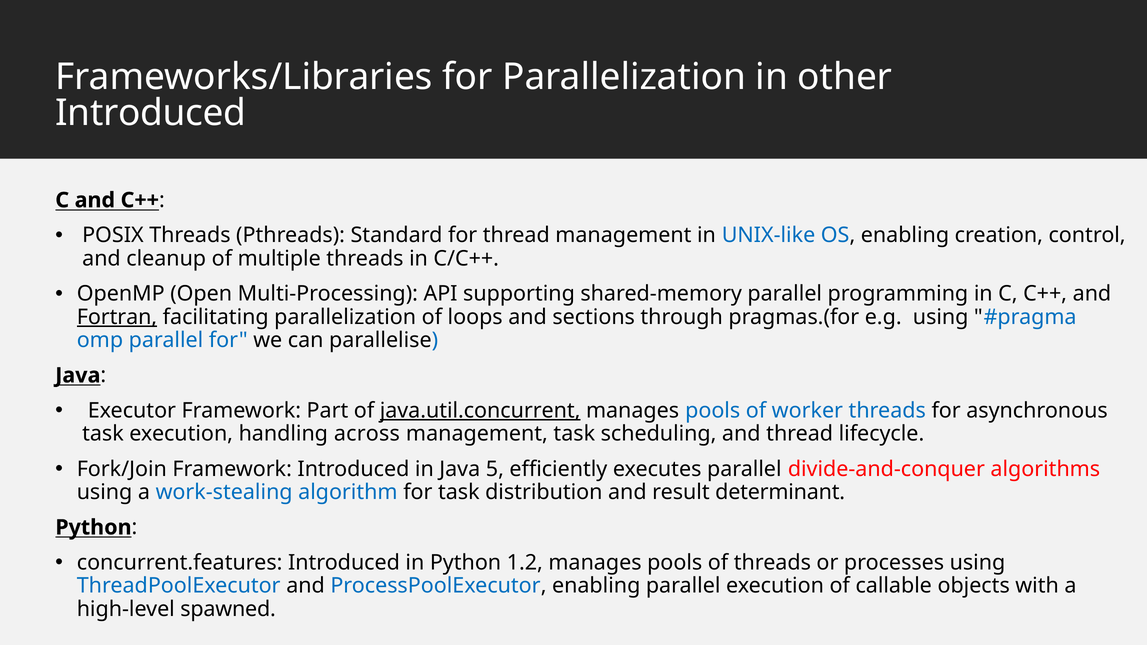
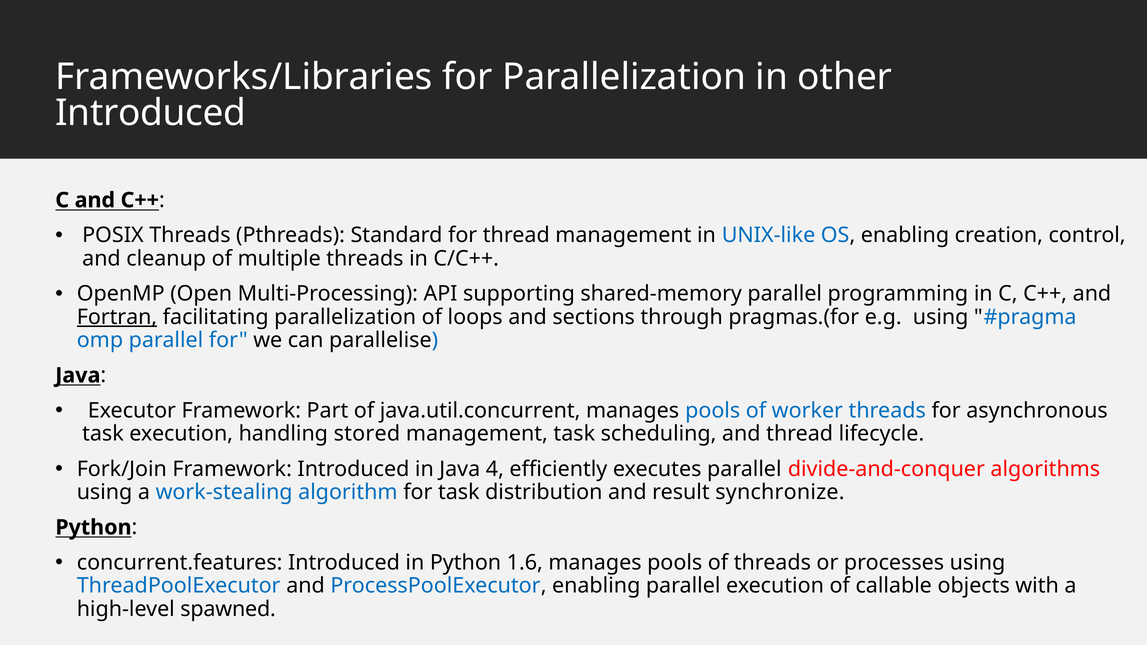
java.util.concurrent underline: present -> none (480, 411)
across: across -> stored (367, 434)
5: 5 -> 4 (495, 469)
determinant: determinant -> synchronize (780, 492)
1.2: 1.2 -> 1.6 (525, 563)
